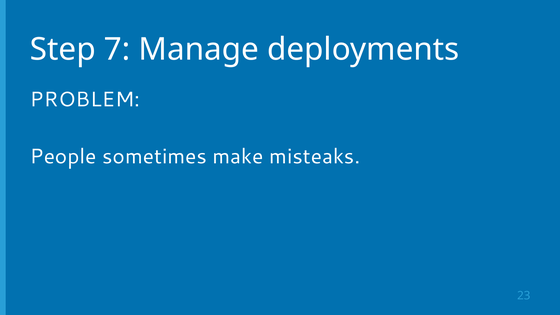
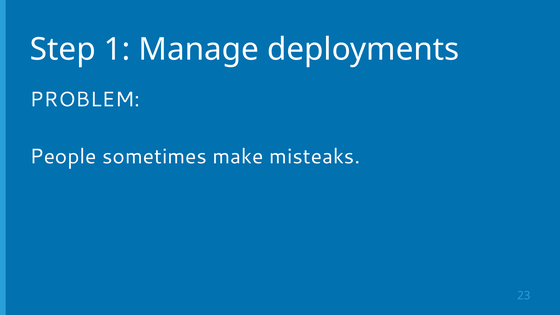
7: 7 -> 1 (117, 49)
